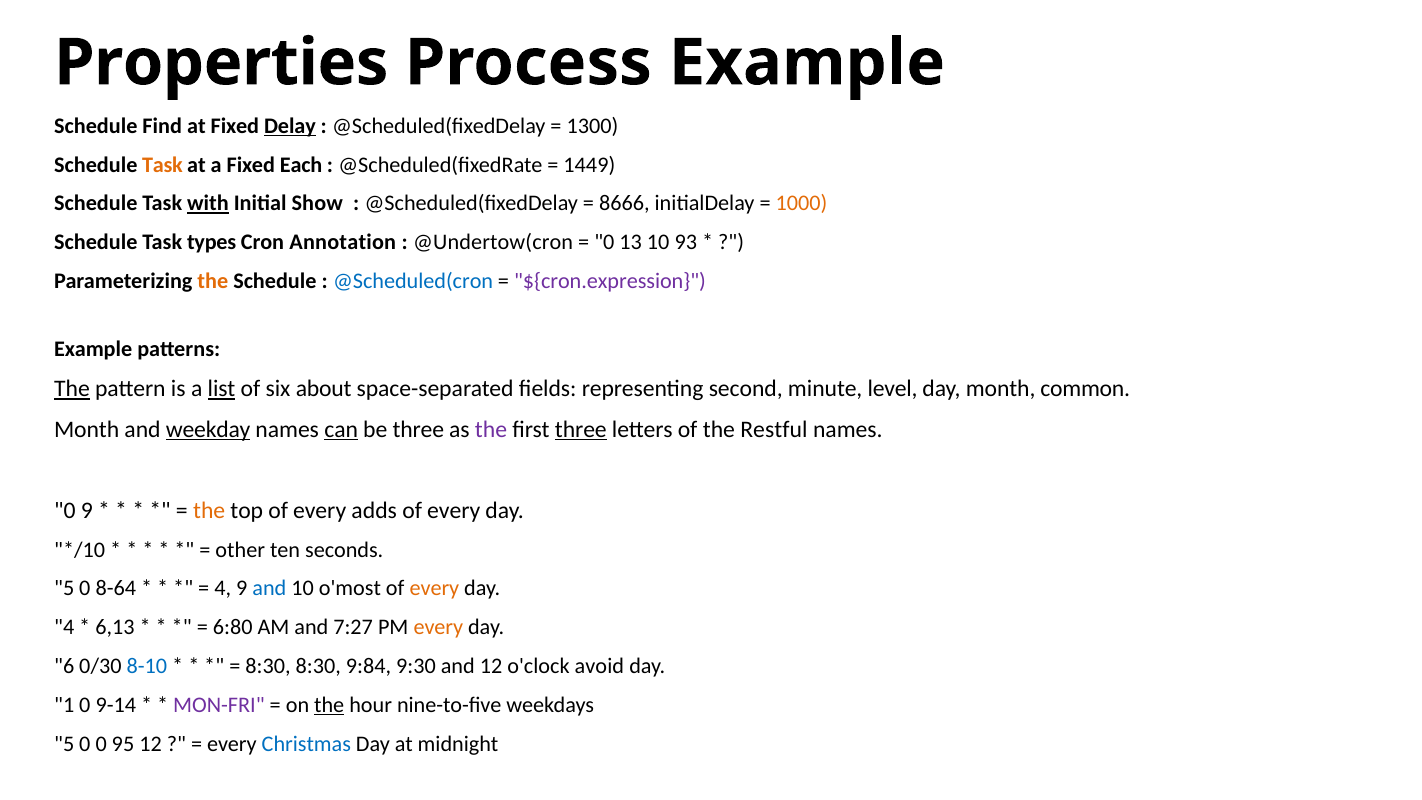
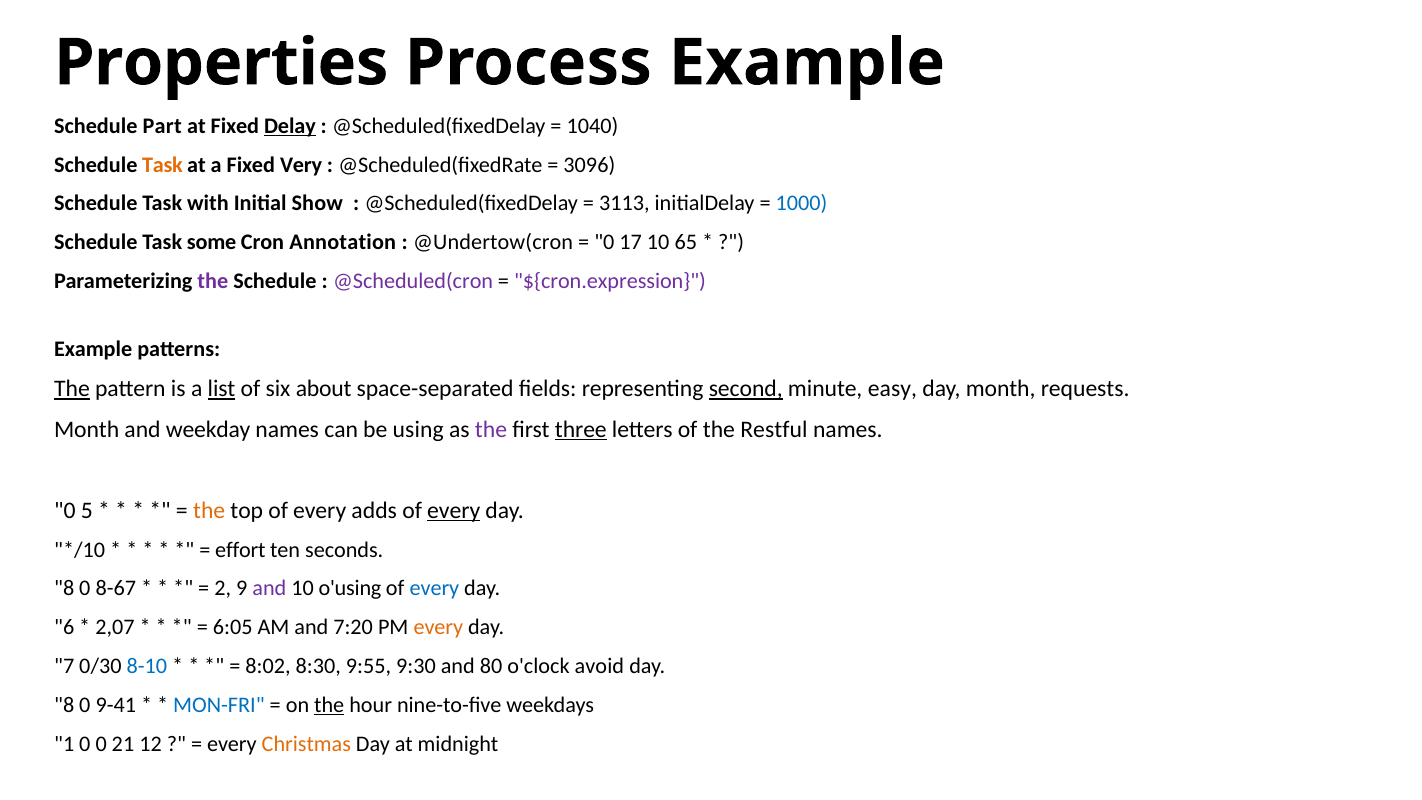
Find: Find -> Part (162, 126)
1300: 1300 -> 1040 (592, 126)
Each: Each -> Very (301, 165)
1449: 1449 -> 3096 (589, 165)
with underline: present -> none (208, 204)
8666: 8666 -> 3113 (624, 204)
1000 colour: orange -> blue (802, 204)
types: types -> some (212, 242)
13: 13 -> 17 (631, 242)
93: 93 -> 65 (686, 242)
the colour: orange -> purple (213, 281)
@Scheduled(cron colour: blue -> purple (413, 281)
second underline: none -> present (746, 389)
level: level -> easy (892, 389)
common: common -> requests (1085, 389)
weekday underline: present -> none (208, 429)
can underline: present -> none (341, 429)
be three: three -> using (418, 429)
0 9: 9 -> 5 (87, 510)
every underline: none -> present (454, 510)
other: other -> effort (240, 550)
5: 5 -> 8 (64, 589)
8-64: 8-64 -> 8-67 (116, 589)
4: 4 -> 2 (223, 589)
and colour: blue -> purple (269, 589)
o'most: o'most -> o'using (350, 589)
every colour: orange -> blue (434, 589)
4: 4 -> 6 (64, 627)
6,13: 6,13 -> 2,07 (115, 627)
6:80: 6:80 -> 6:05 (233, 627)
7:27: 7:27 -> 7:20 (353, 627)
6: 6 -> 7 (64, 666)
8:30: 8:30 -> 8:02 (268, 666)
9:84: 9:84 -> 9:55 (369, 666)
and 12: 12 -> 80 (491, 666)
1: 1 -> 8 (64, 705)
9-14: 9-14 -> 9-41 (116, 705)
MON-FRI colour: purple -> blue (219, 705)
5: 5 -> 1 (64, 744)
95: 95 -> 21 (123, 744)
Christmas colour: blue -> orange (306, 744)
